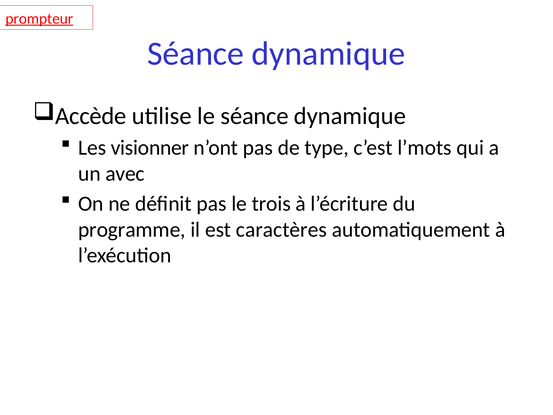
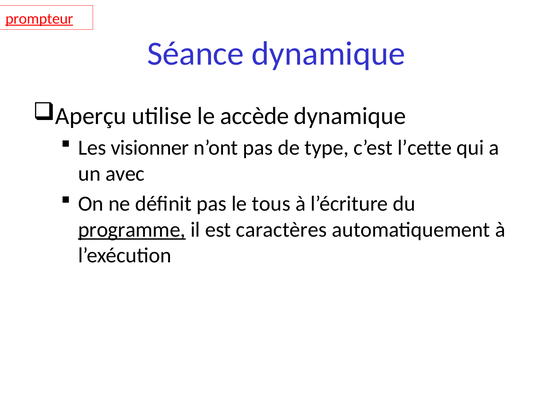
Accède: Accède -> Aperçu (91, 116)
le séance: séance -> accède (255, 116)
l’mots: l’mots -> l’cette (425, 148)
trois: trois -> tous (271, 204)
programme underline: none -> present (132, 230)
